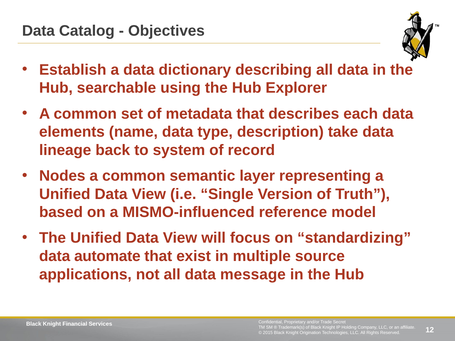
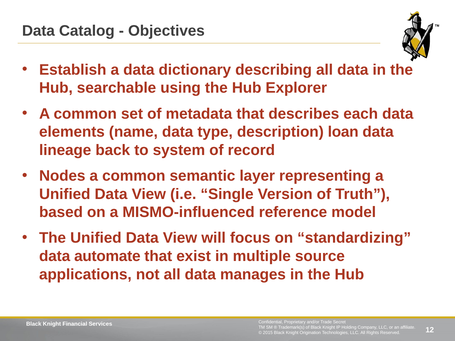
take: take -> loan (343, 132)
message: message -> manages (253, 275)
